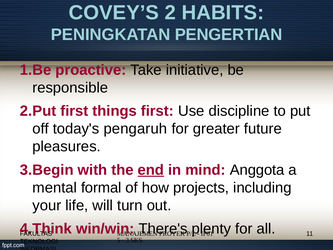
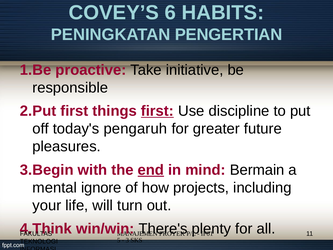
2: 2 -> 6 (170, 13)
first underline: none -> present (157, 111)
Anggota: Anggota -> Bermain (257, 170)
formal: formal -> ignore (101, 188)
